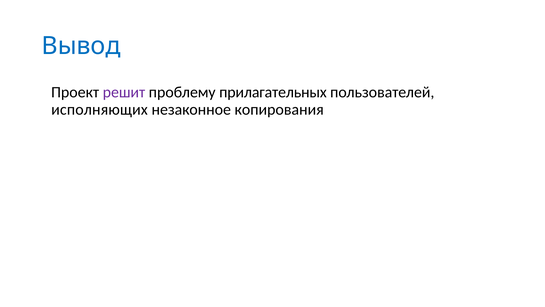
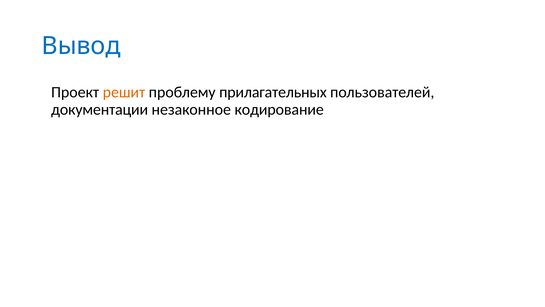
решит colour: purple -> orange (124, 92)
исполняющих: исполняющих -> документации (100, 109)
копирования: копирования -> кодирование (279, 109)
